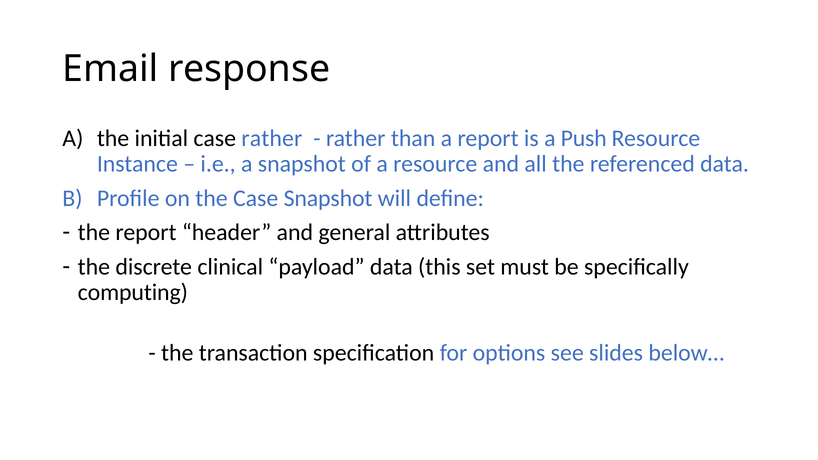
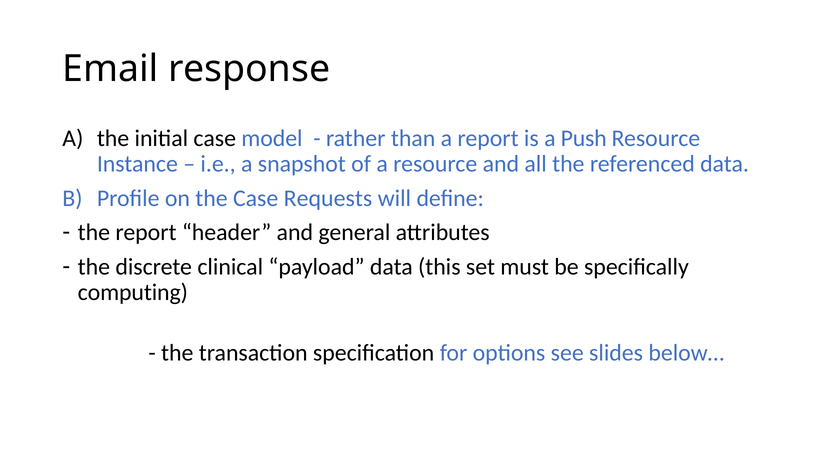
case rather: rather -> model (272, 138)
Case Snapshot: Snapshot -> Requests (328, 198)
